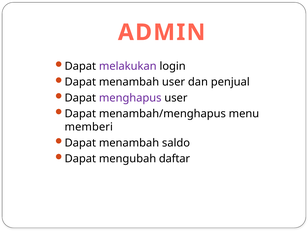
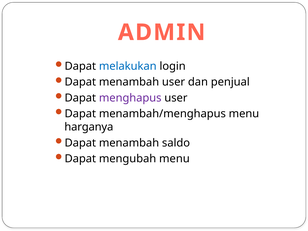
melakukan colour: purple -> blue (128, 66)
memberi: memberi -> harganya (89, 127)
mengubah daftar: daftar -> menu (174, 159)
